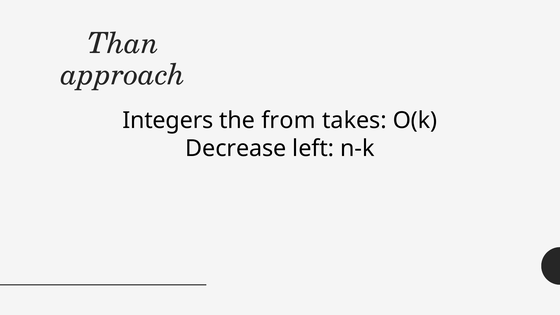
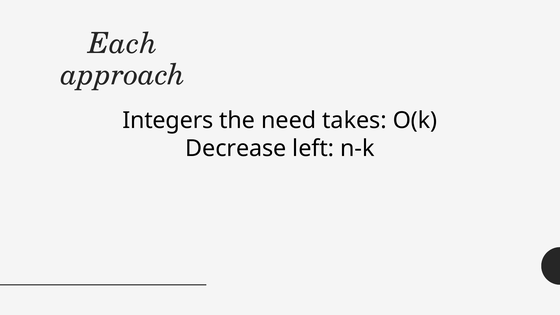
Than: Than -> Each (123, 43)
from: from -> need (289, 121)
